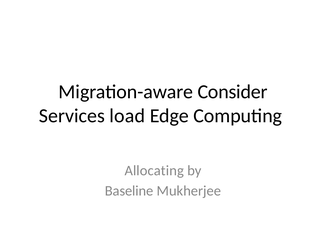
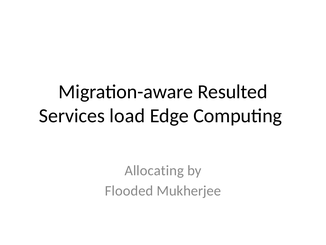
Consider: Consider -> Resulted (232, 92)
Baseline: Baseline -> Flooded (129, 190)
